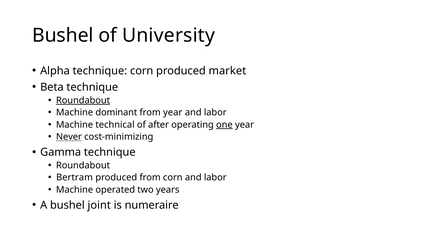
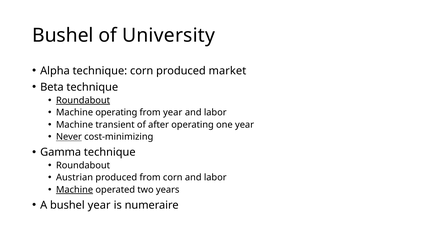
Machine dominant: dominant -> operating (116, 112)
technical: technical -> transient (115, 125)
one underline: present -> none (224, 125)
Bertram: Bertram -> Austrian (75, 178)
Machine underline: none -> present (75, 190)
bushel joint: joint -> year (99, 205)
